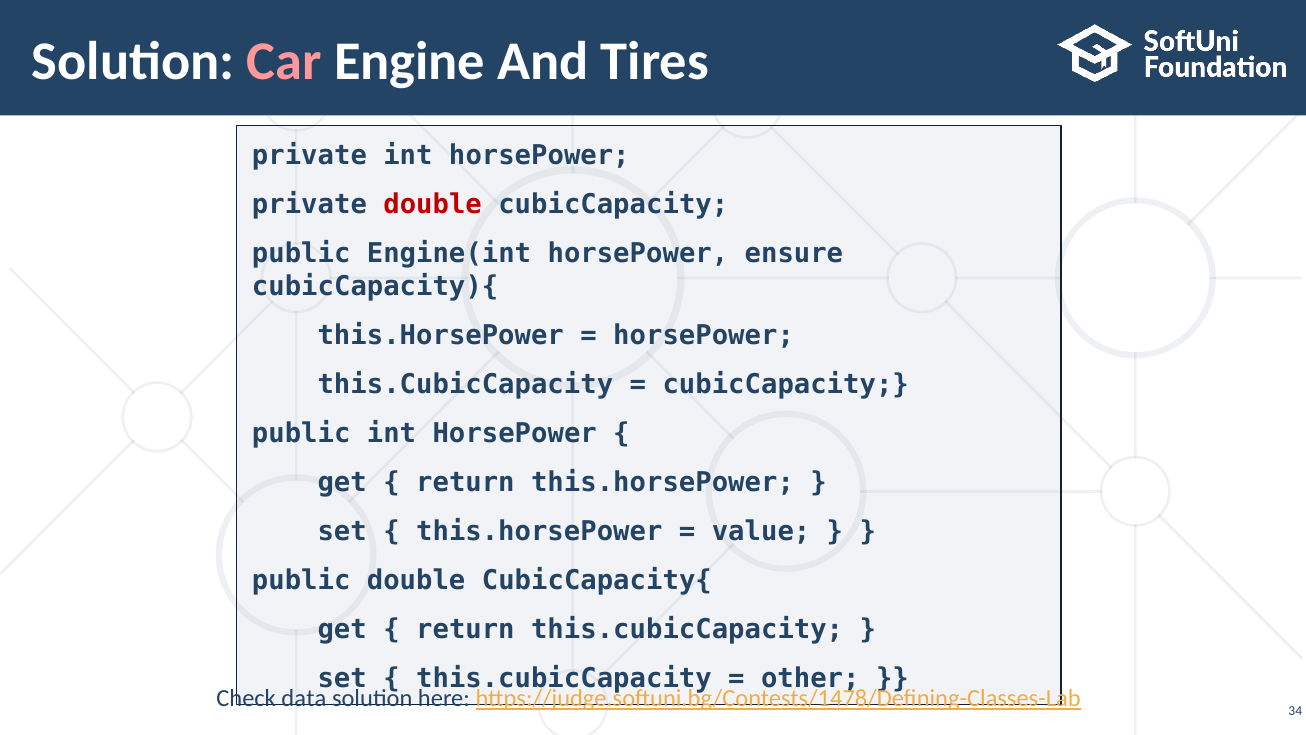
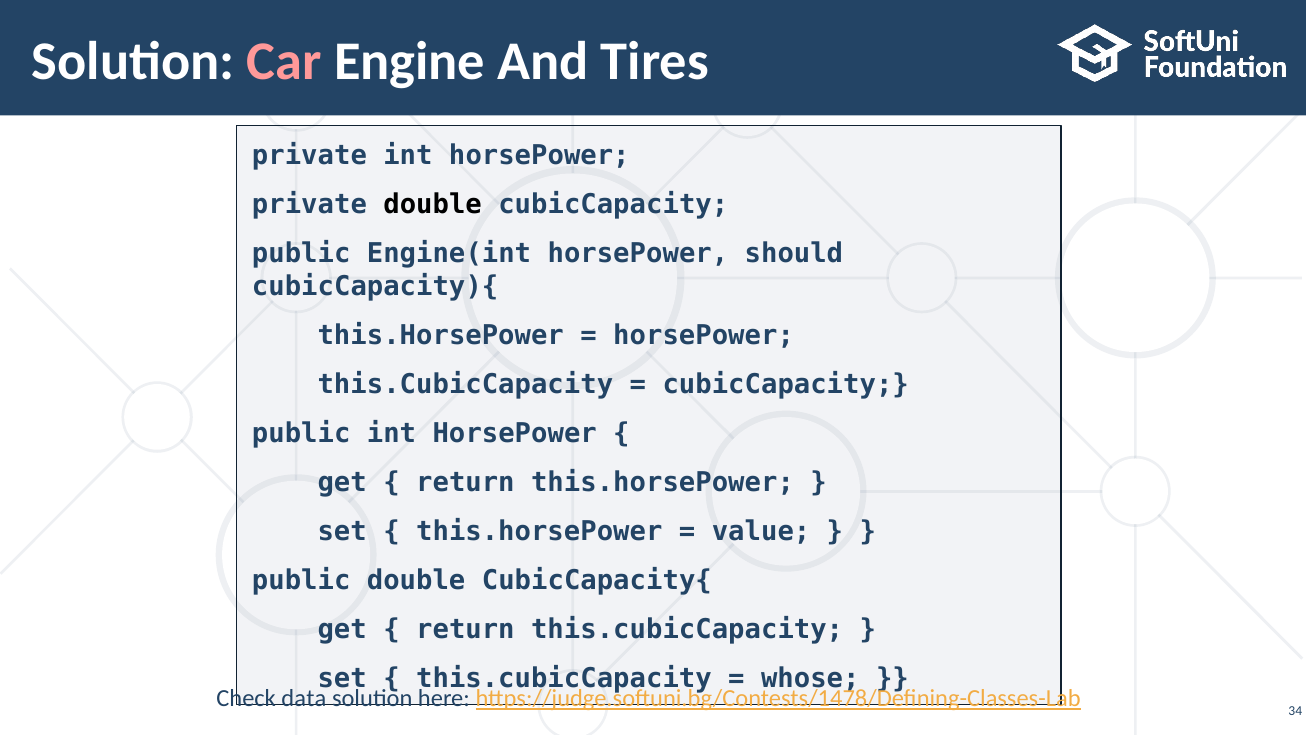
double colour: red -> black (433, 205)
ensure: ensure -> should (794, 254)
other: other -> whose (810, 678)
